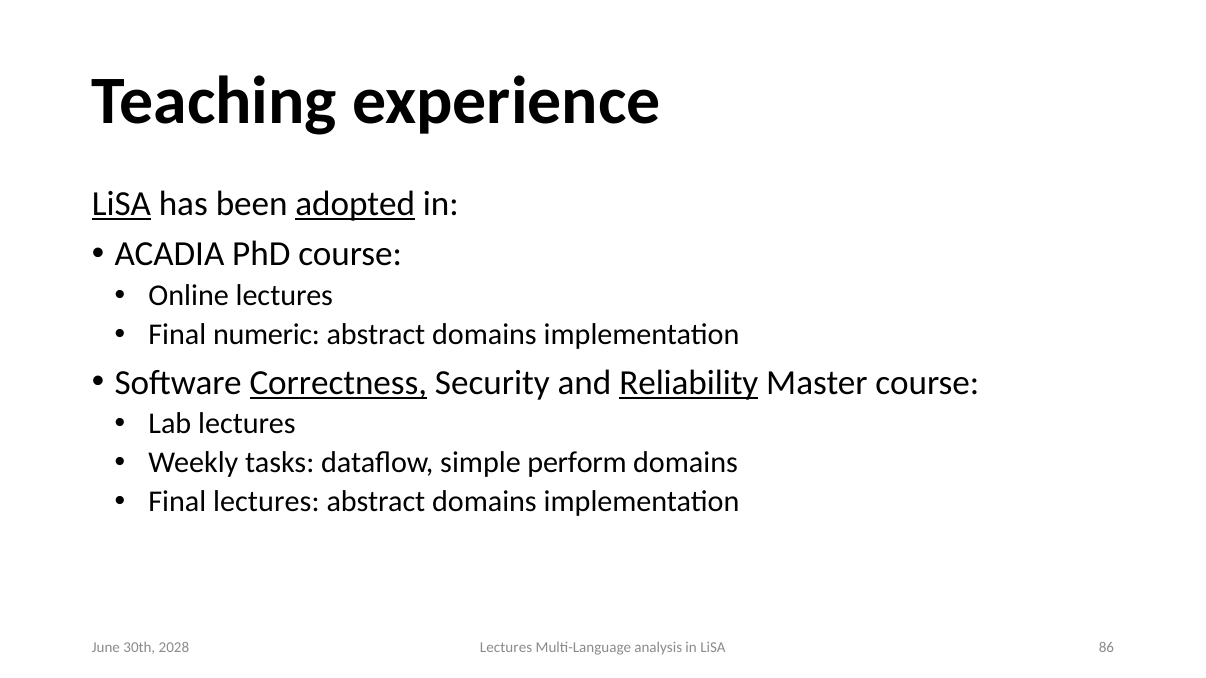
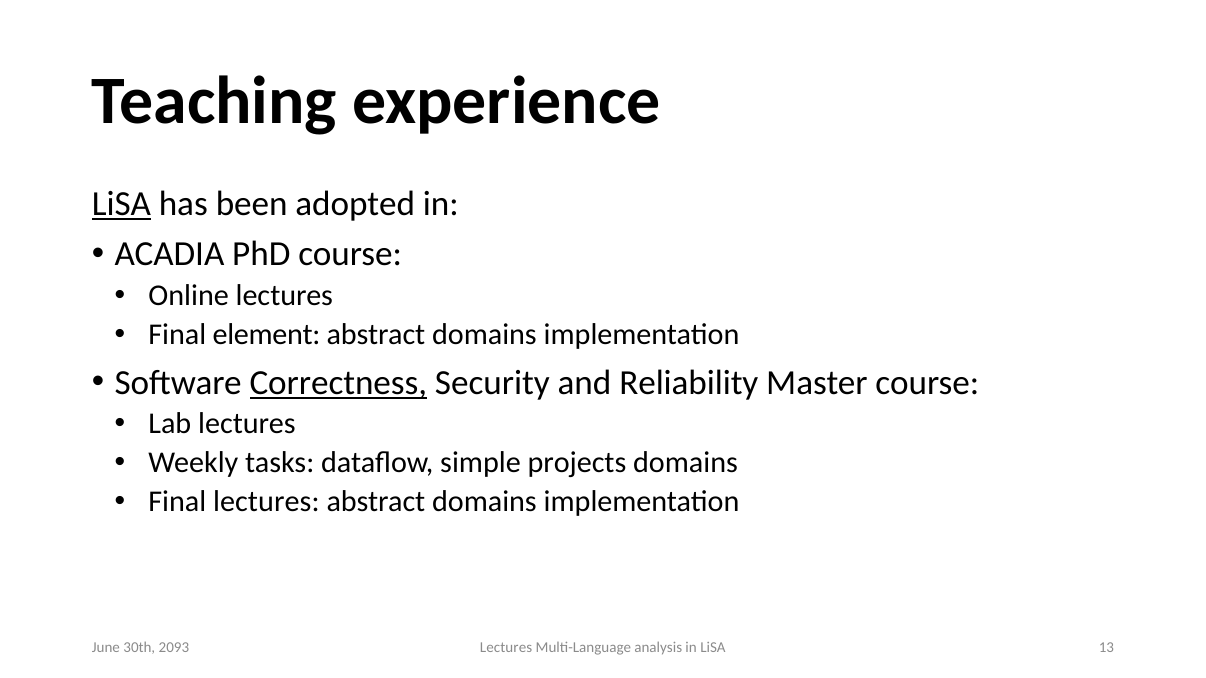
adopted underline: present -> none (355, 204)
numeric: numeric -> element (267, 335)
Reliability underline: present -> none (689, 383)
perform: perform -> projects (577, 463)
86: 86 -> 13 (1106, 648)
2028: 2028 -> 2093 (174, 648)
